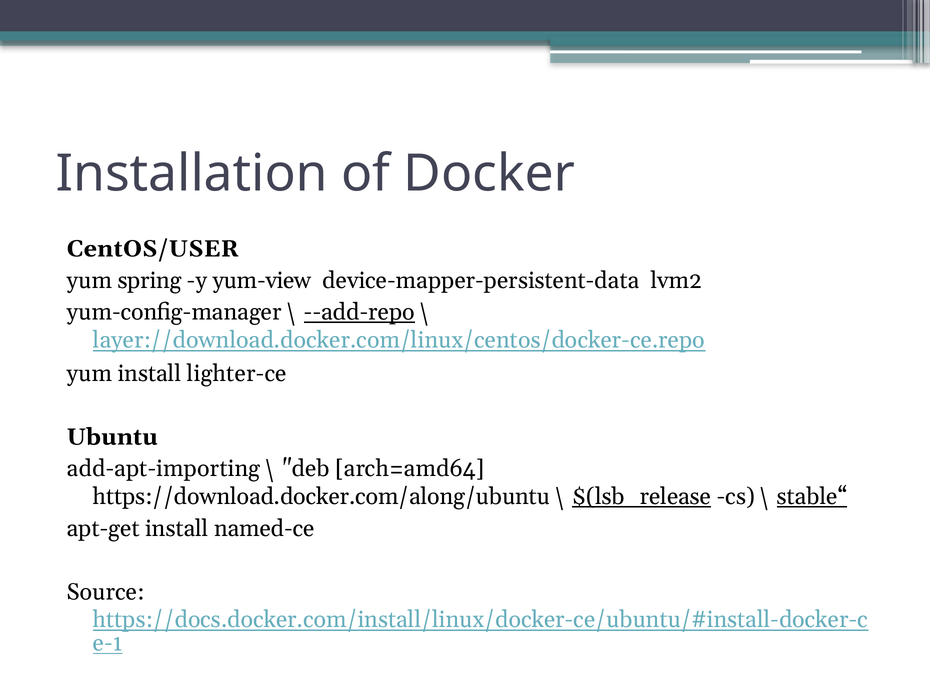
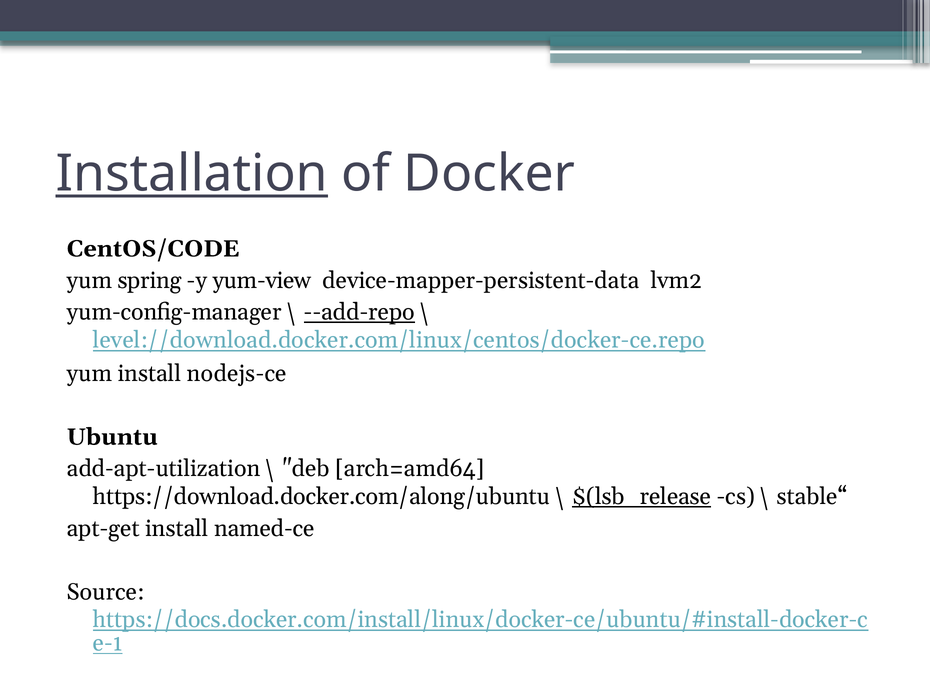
Installation underline: none -> present (192, 174)
CentOS/USER: CentOS/USER -> CentOS/CODE (153, 249)
layer://download.docker.com/linux/centos/docker-ce.repo: layer://download.docker.com/linux/centos/docker-ce.repo -> level://download.docker.com/linux/centos/docker-ce.repo (399, 340)
lighter-ce: lighter-ce -> nodejs-ce (237, 374)
add-apt-importing: add-apt-importing -> add-apt-utilization (164, 469)
stable“ underline: present -> none (812, 497)
